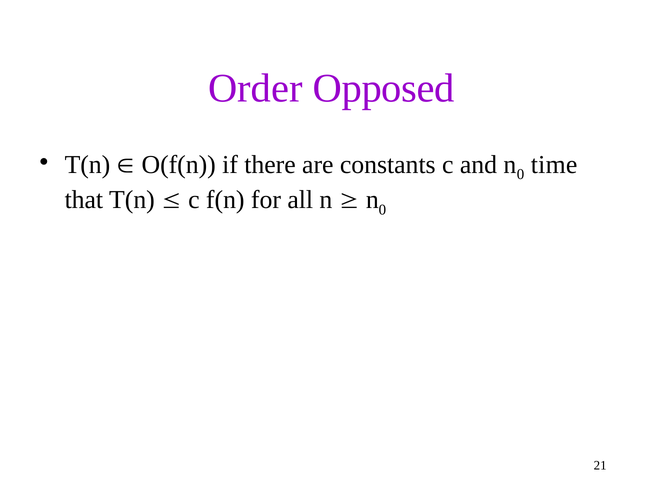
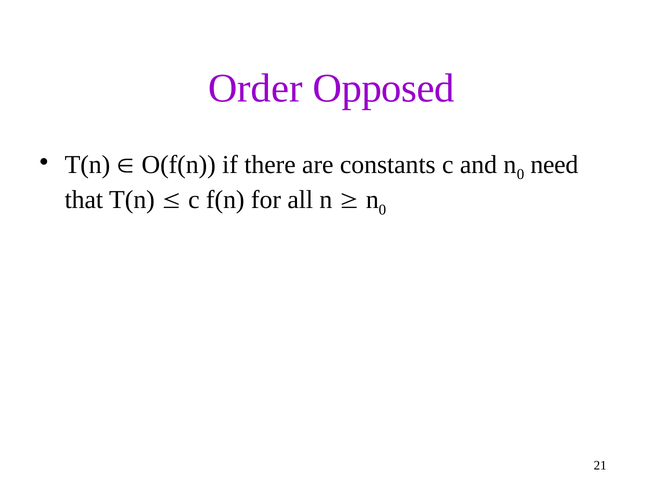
time: time -> need (554, 164)
